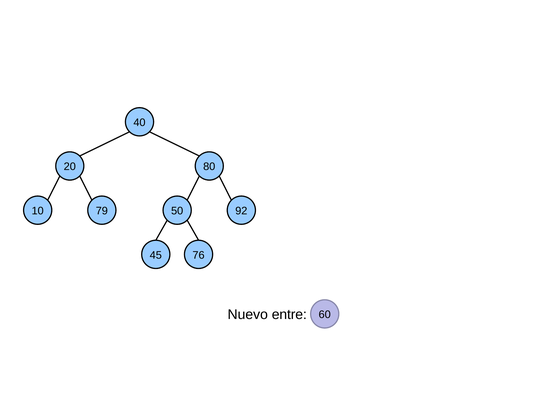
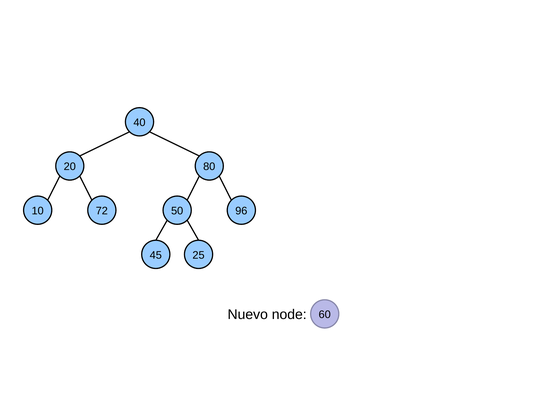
79: 79 -> 72 (102, 211)
92: 92 -> 96 (241, 211)
76: 76 -> 25 (199, 255)
entre: entre -> node (289, 314)
